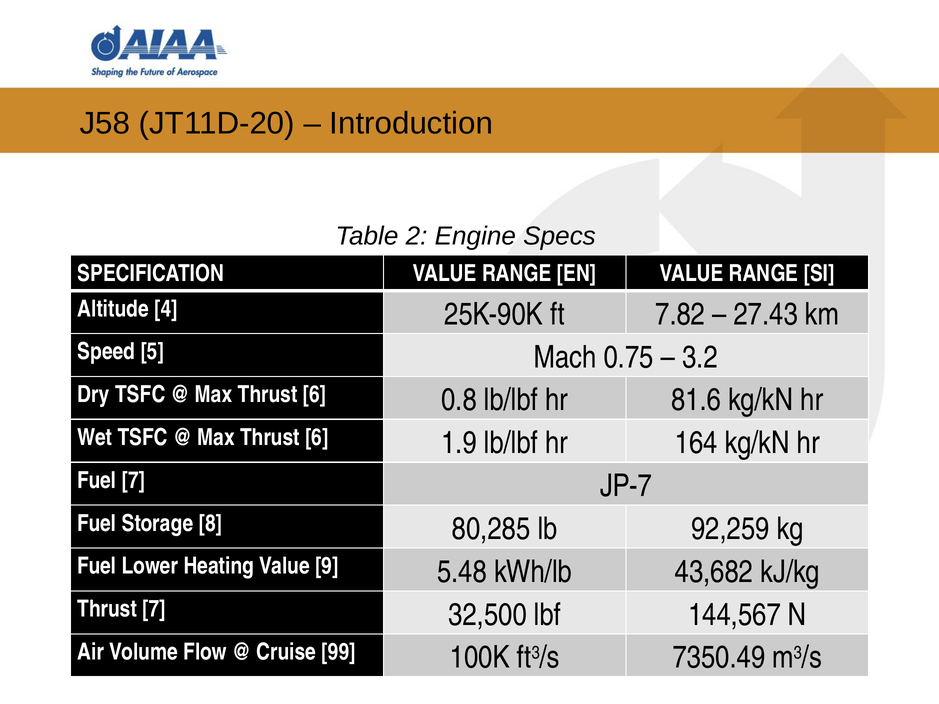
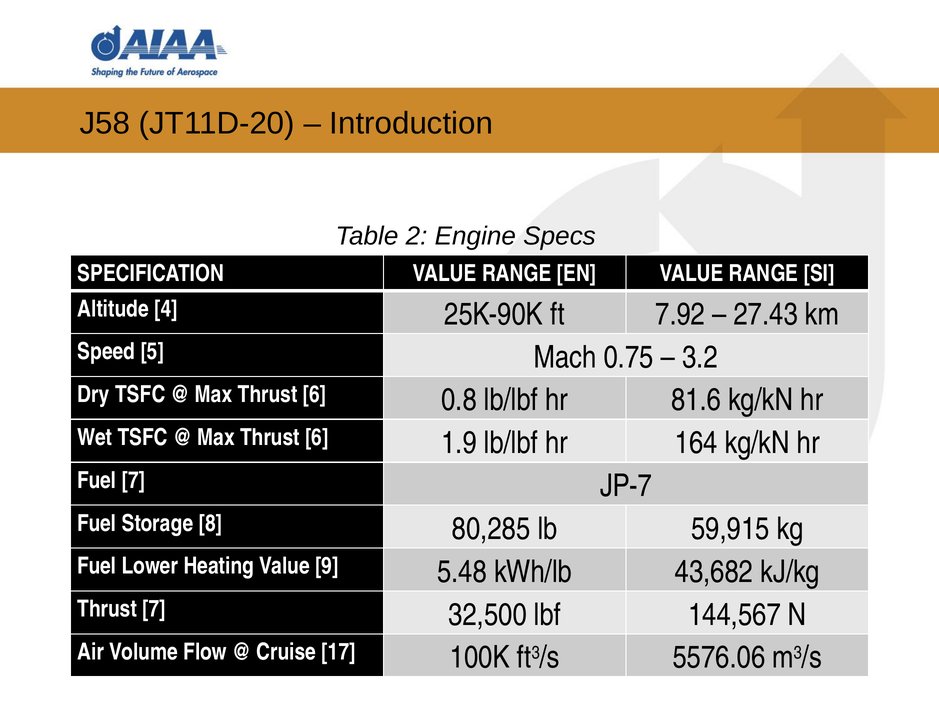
7.82: 7.82 -> 7.92 (680, 314)
92,259: 92,259 -> 59,915 (730, 529)
99: 99 -> 17 (339, 652)
7350.49: 7350.49 -> 5576.06 (719, 658)
